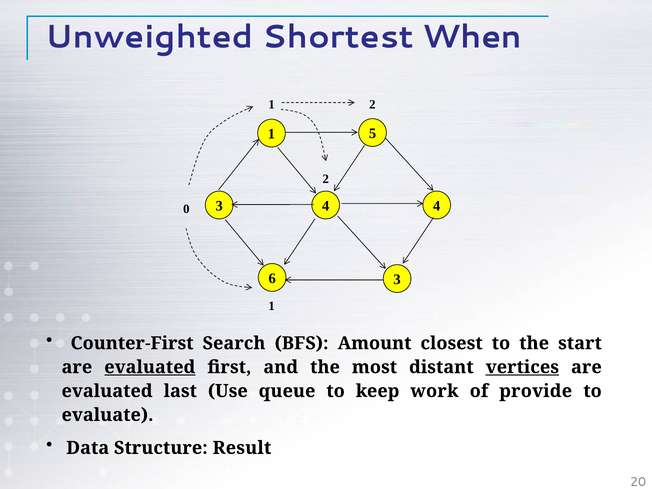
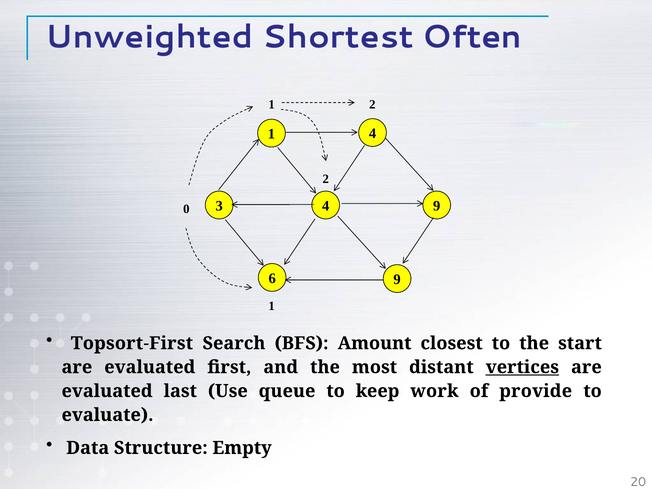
When: When -> Often (472, 37)
1 5: 5 -> 4 (373, 134)
3 4: 4 -> 9 (437, 206)
6 3: 3 -> 9 (397, 280)
Counter-First: Counter-First -> Topsort-First (132, 343)
evaluated underline: present -> none (150, 367)
Result: Result -> Empty (242, 448)
